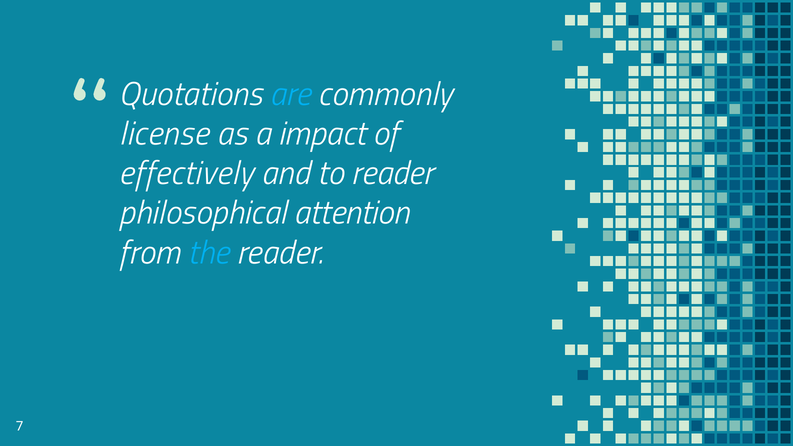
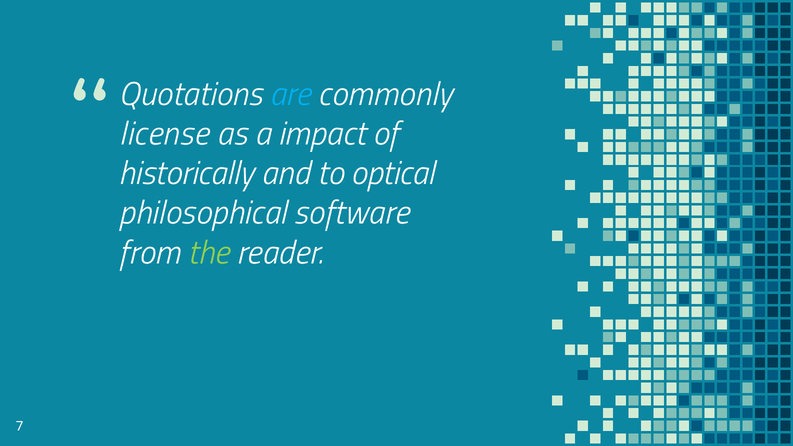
effectively: effectively -> historically (187, 173)
to reader: reader -> optical (393, 173)
attention: attention -> software (352, 213)
the colour: light blue -> light green (209, 253)
